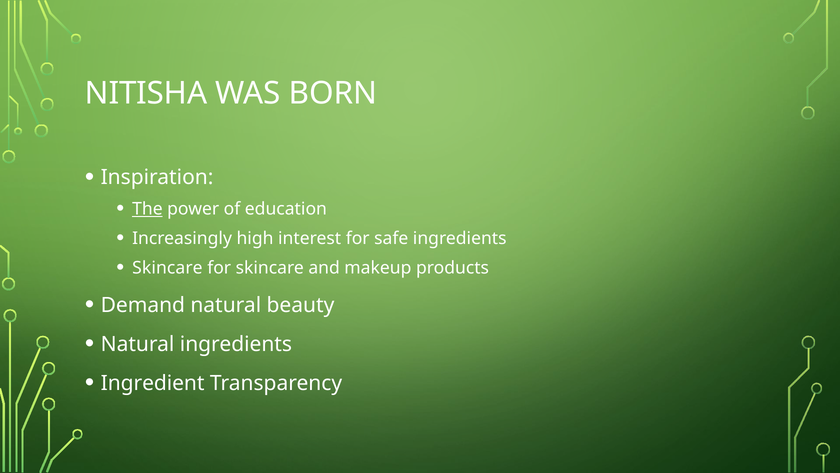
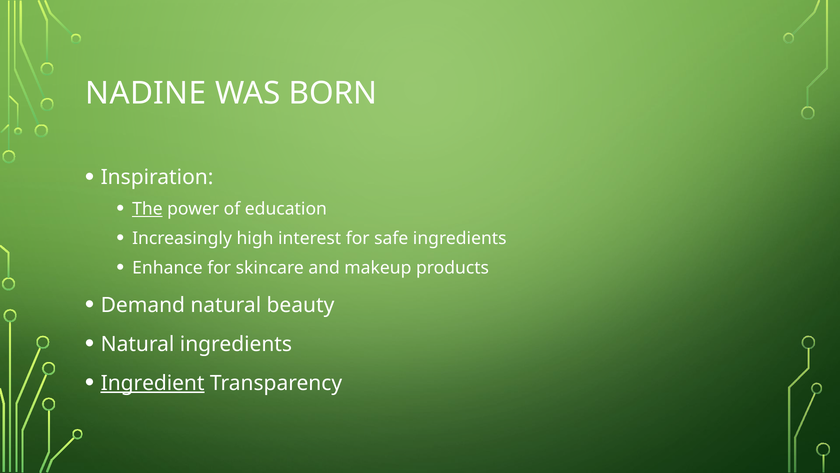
NITISHA: NITISHA -> NADINE (146, 93)
Skincare: Skincare -> Enhance (167, 268)
Ingredient underline: none -> present (153, 383)
